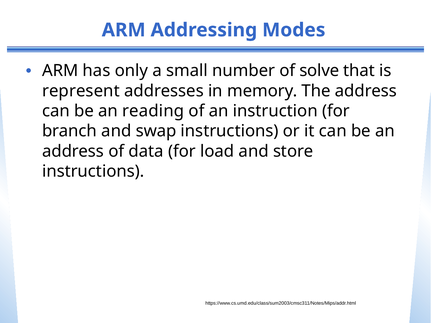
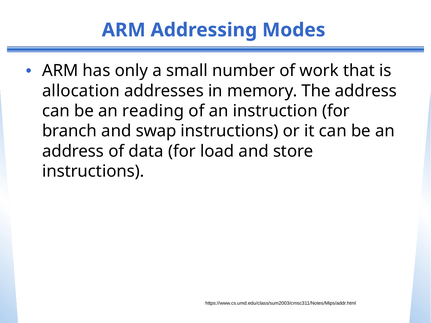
solve: solve -> work (319, 71)
represent: represent -> allocation (81, 91)
